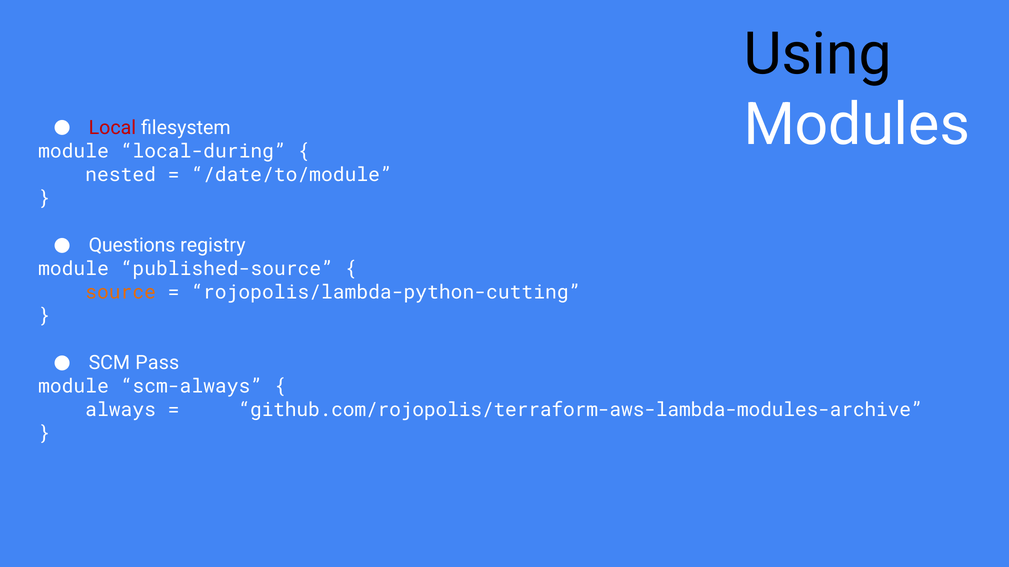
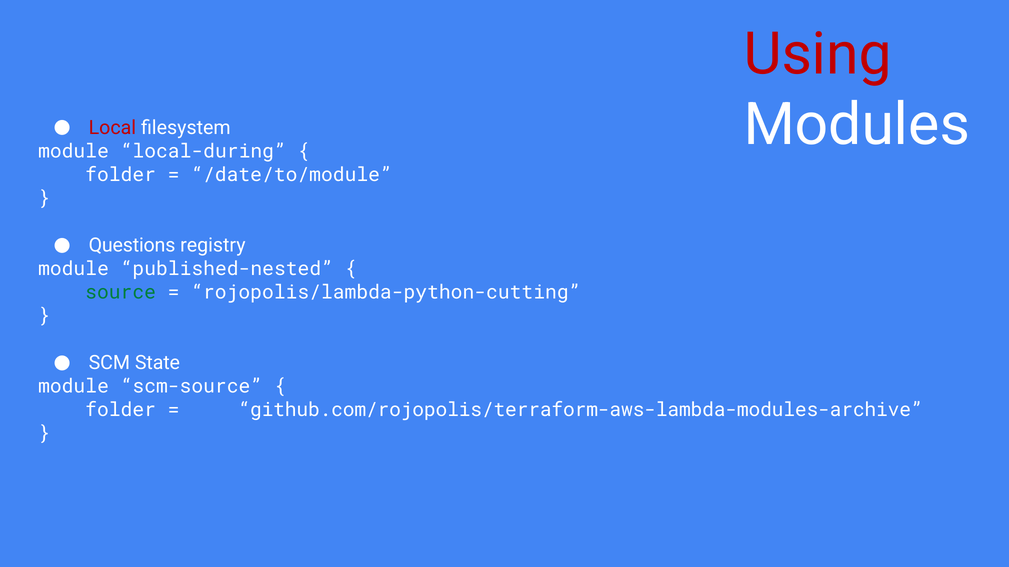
Using colour: black -> red (818, 55)
nested: nested -> folder (121, 175)
published-source: published-source -> published-nested (227, 269)
source colour: orange -> green (121, 293)
Pass: Pass -> State (157, 363)
scm-always: scm-always -> scm-source (191, 387)
always: always -> folder (121, 410)
